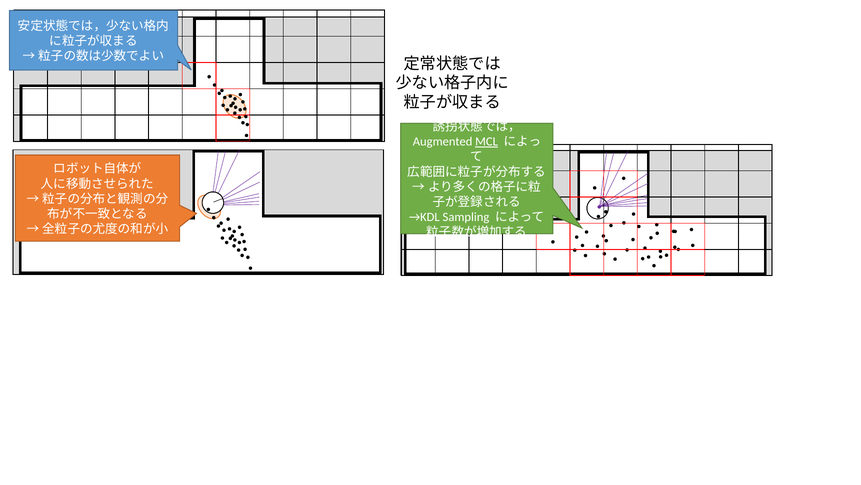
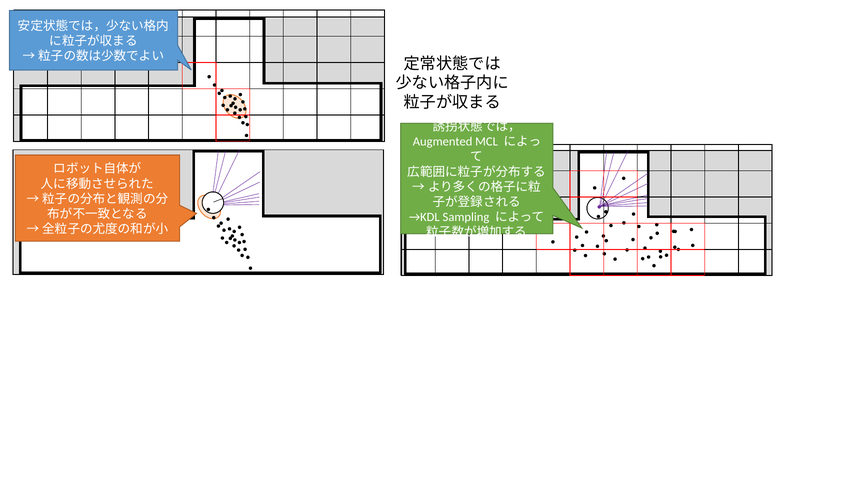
MCL underline: present -> none (487, 141)
